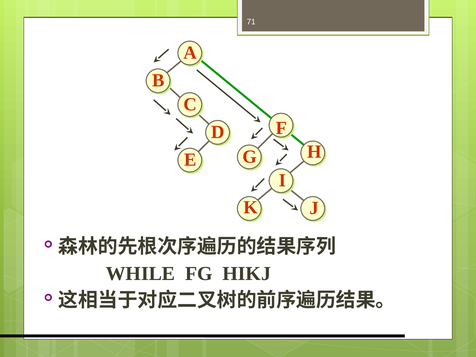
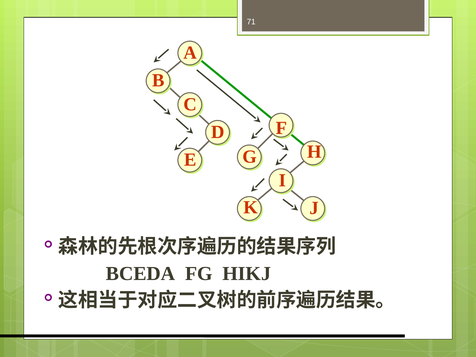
WHILE: WHILE -> BCEDA (141, 274)
